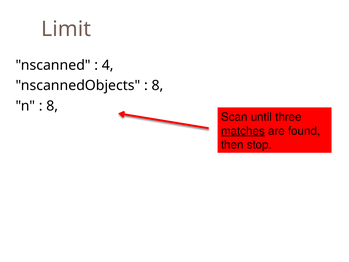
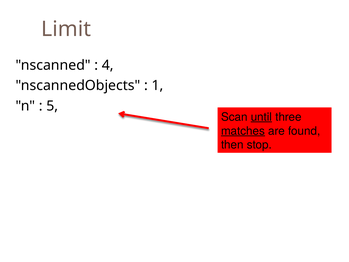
8: 8 -> 1 (157, 86)
8: 8 -> 5 (52, 106)
until underline: none -> present (261, 117)
